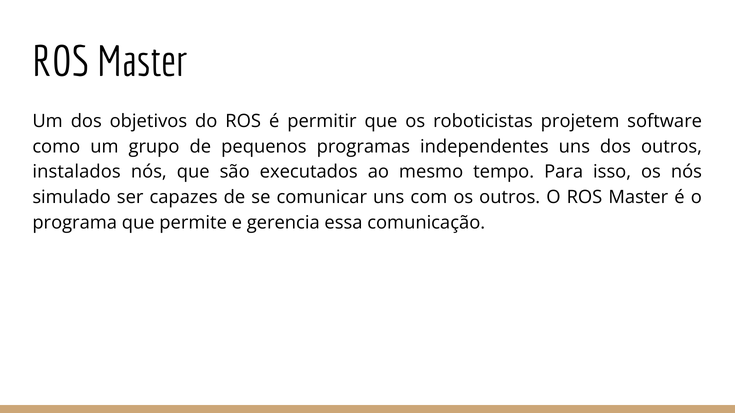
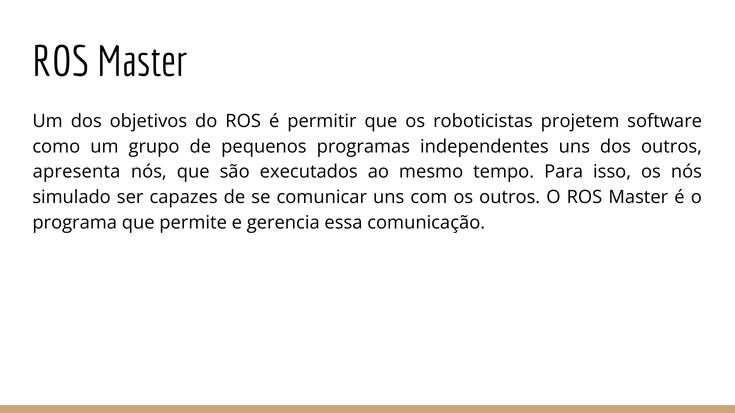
instalados: instalados -> apresenta (77, 172)
